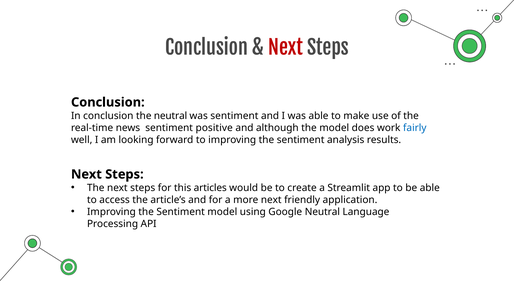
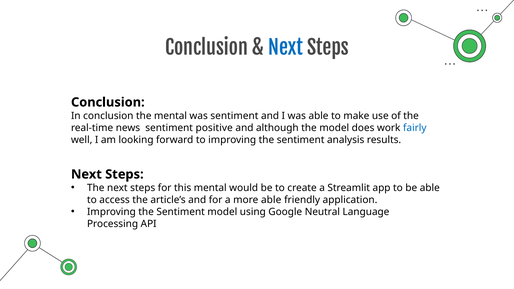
Next colour: red -> blue (286, 48)
the neutral: neutral -> mental (170, 116)
this articles: articles -> mental (210, 188)
more next: next -> able (271, 200)
